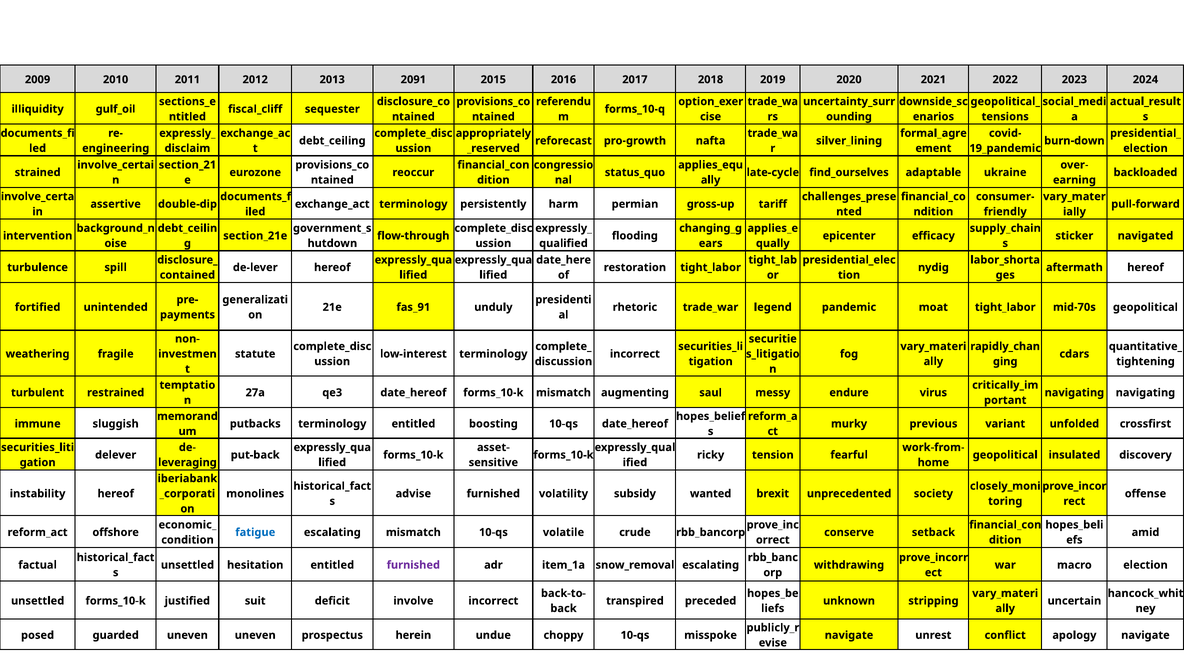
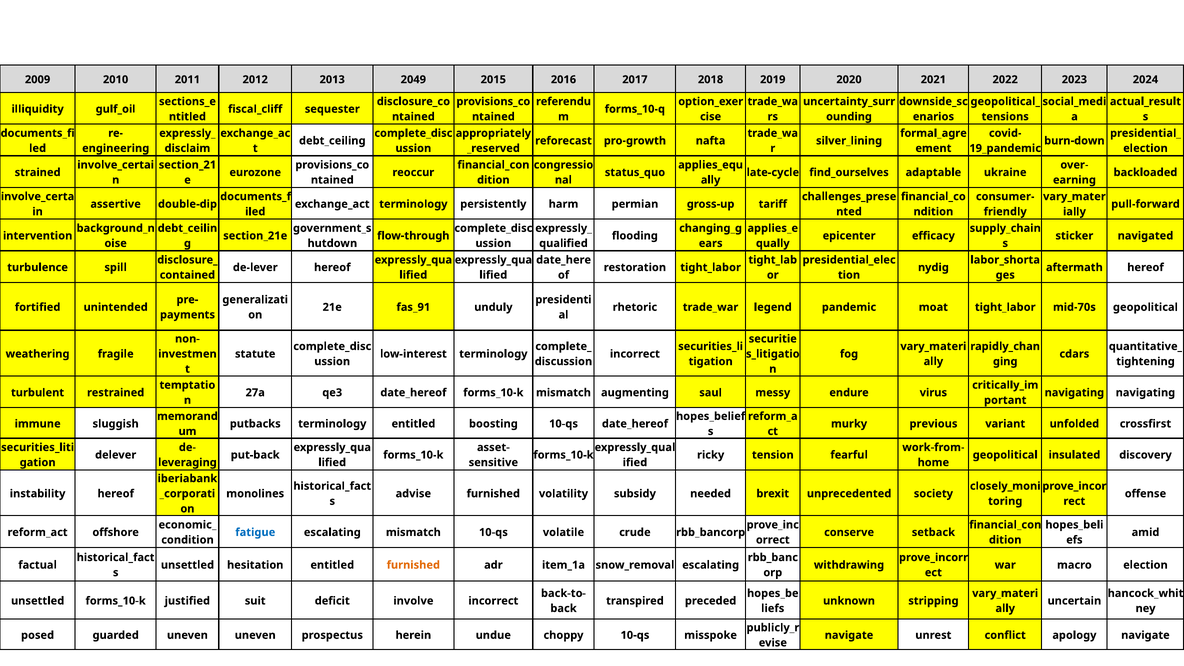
2091: 2091 -> 2049 (413, 80)
wanted: wanted -> needed (711, 494)
furnished colour: purple -> orange (413, 565)
